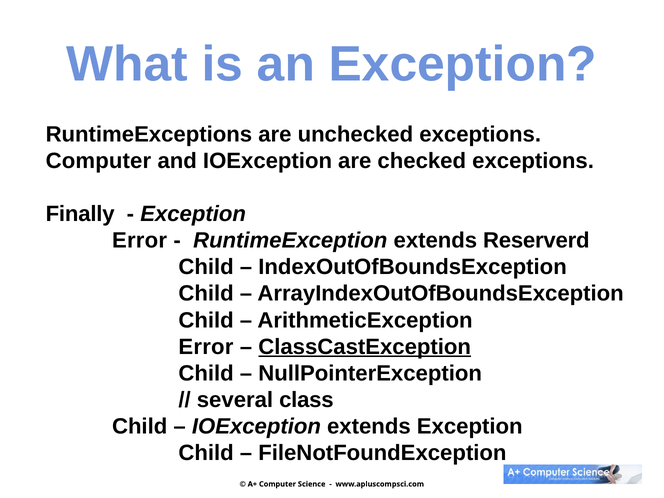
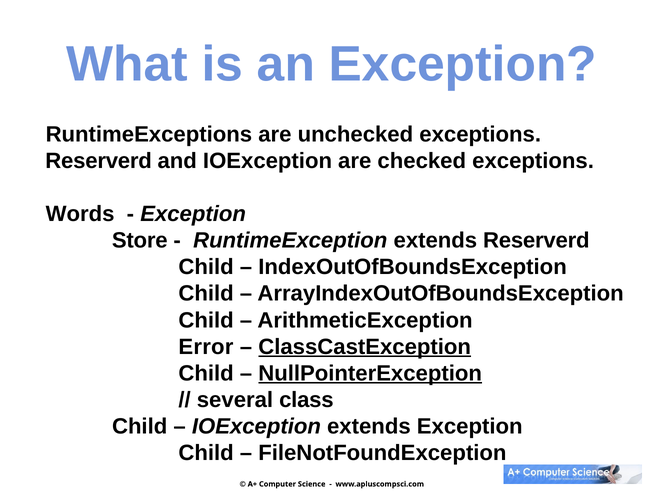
Computer: Computer -> Reserverd (99, 161)
Finally: Finally -> Words (80, 214)
Error: Error -> Store (140, 241)
NullPointerException underline: none -> present (370, 373)
